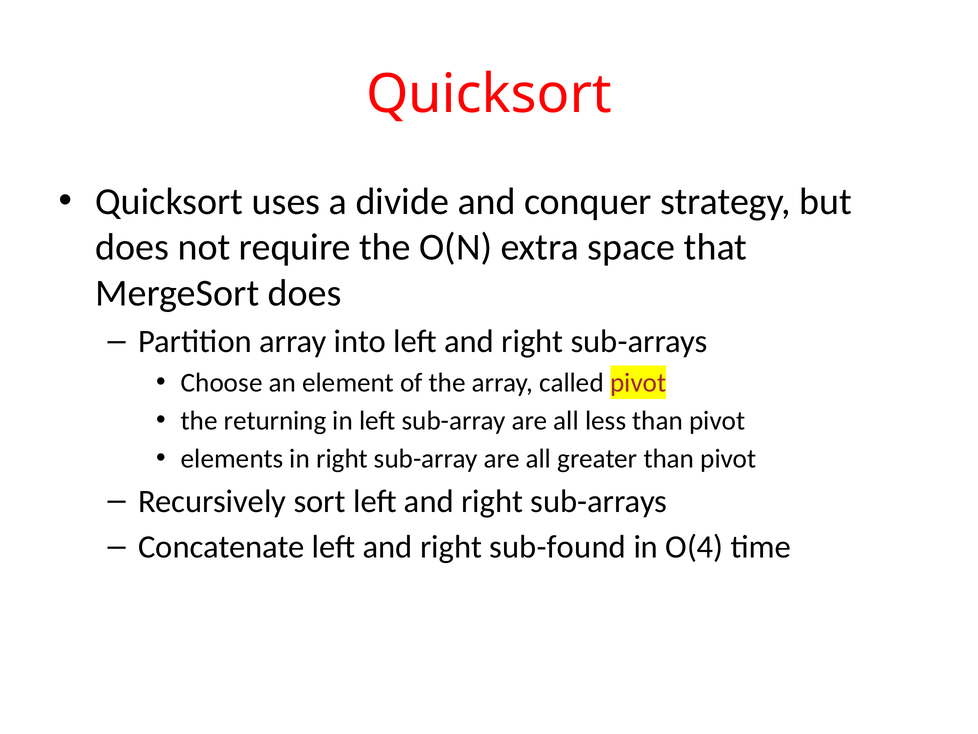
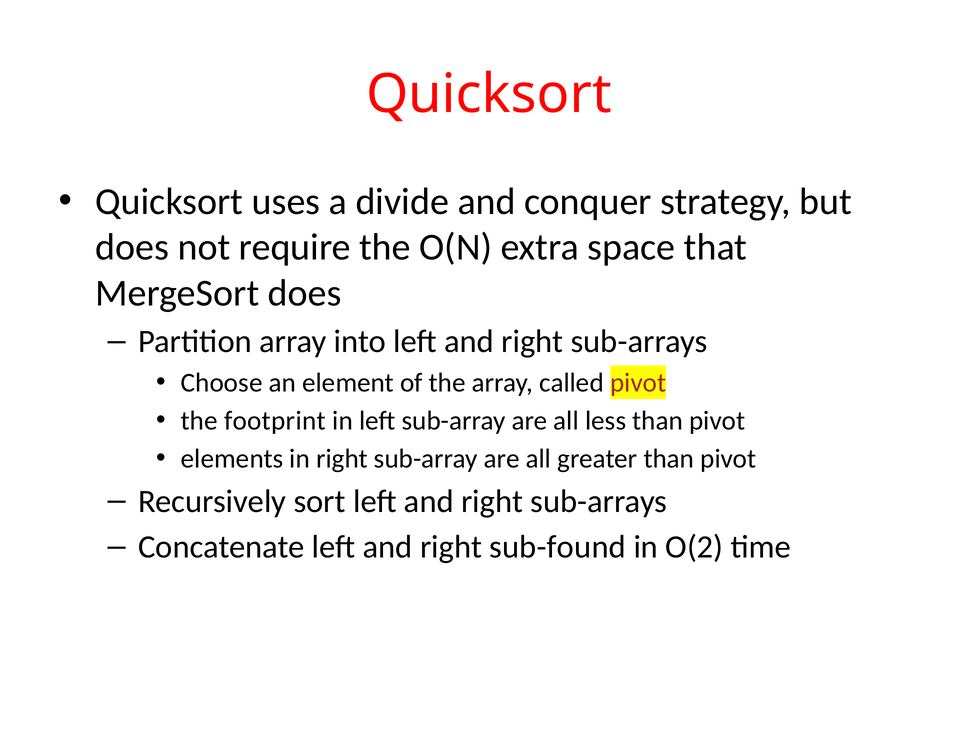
returning: returning -> footprint (275, 420)
O(4: O(4 -> O(2 (694, 547)
